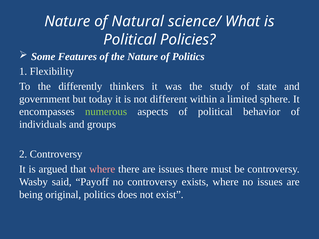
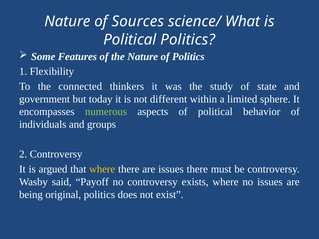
Natural: Natural -> Sources (138, 22)
Political Policies: Policies -> Politics (188, 40)
differently: differently -> connected (80, 86)
where colour: pink -> yellow (102, 169)
